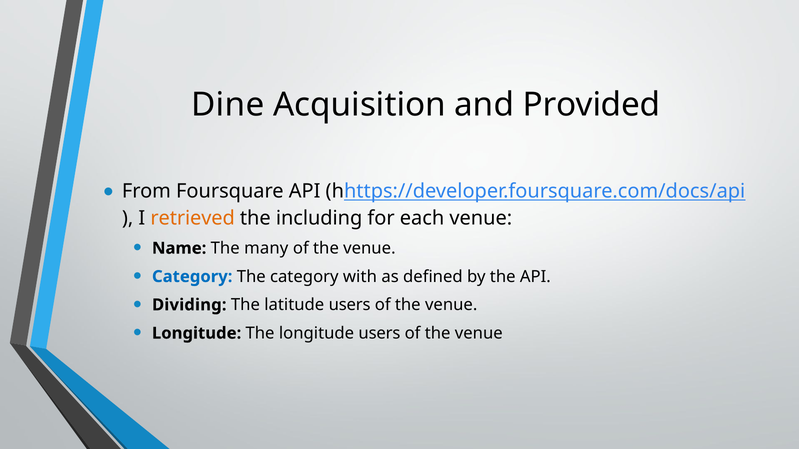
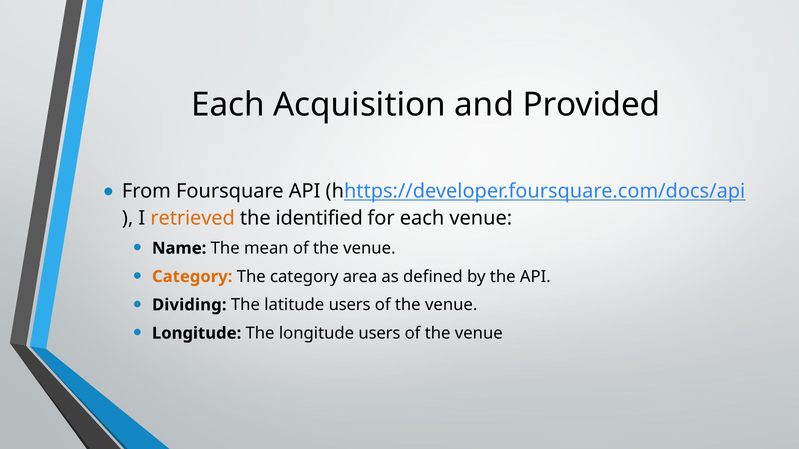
Dine: Dine -> Each (228, 105)
including: including -> identified (319, 218)
many: many -> mean (266, 248)
Category colour: blue -> orange (192, 277)
with: with -> area (360, 277)
